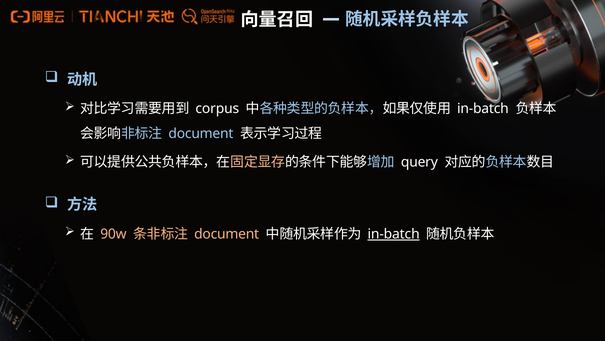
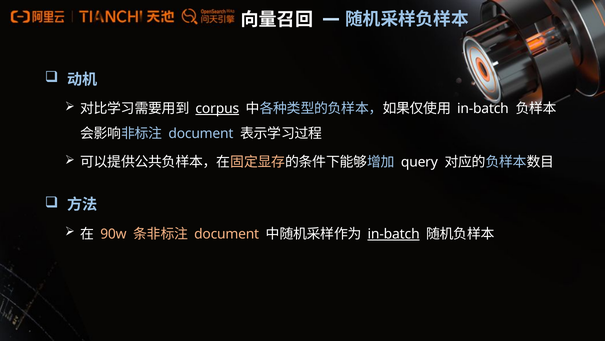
corpus underline: none -> present (217, 108)
